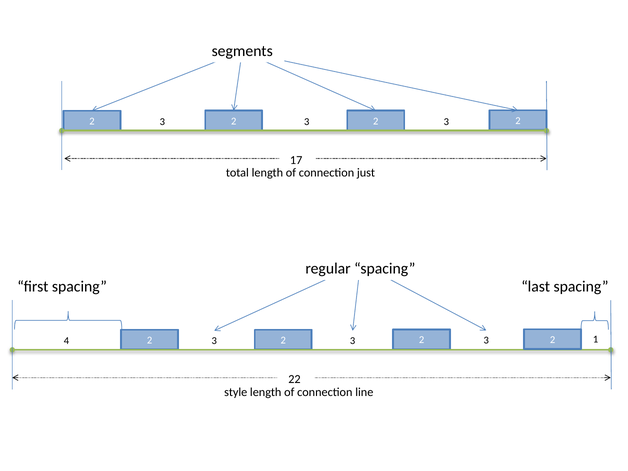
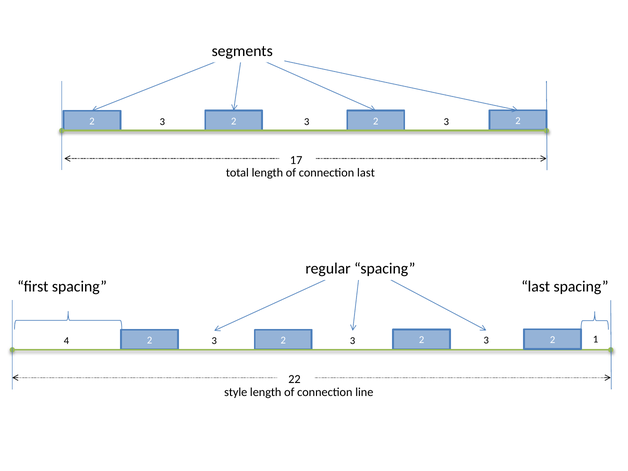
connection just: just -> last (366, 173)
